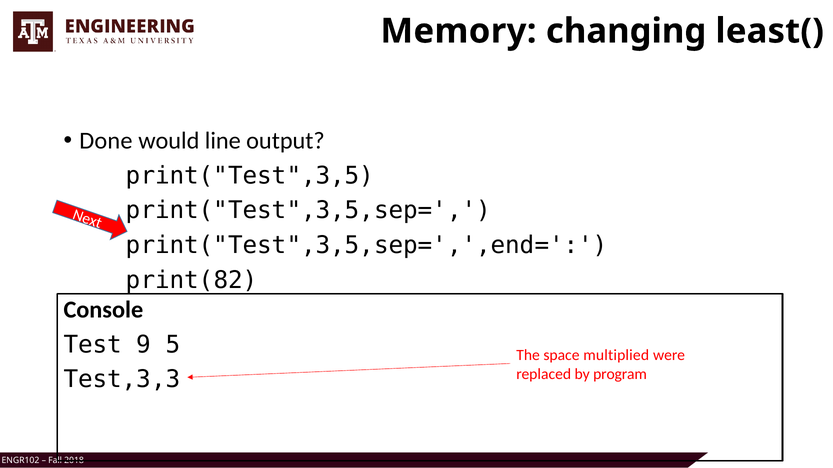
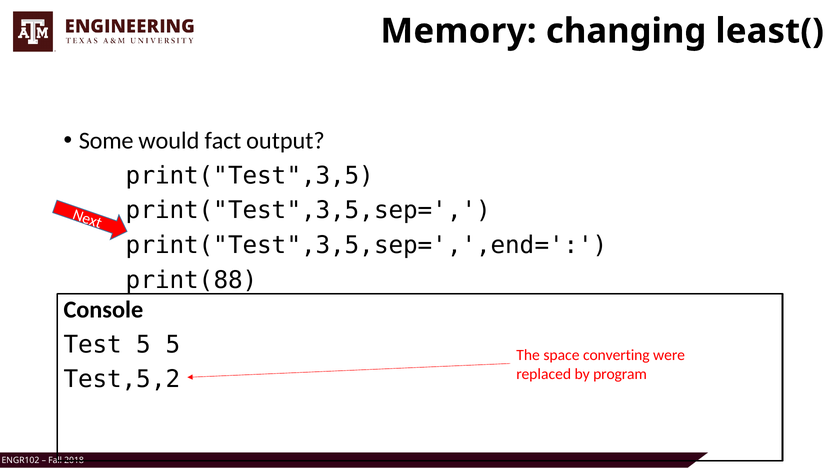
Done: Done -> Some (106, 141)
line: line -> fact (223, 141)
print(82: print(82 -> print(88 (192, 281)
Test 9: 9 -> 5 (144, 345)
multiplied: multiplied -> converting (616, 356)
Test,3,3: Test,3,3 -> Test,5,2 (122, 380)
